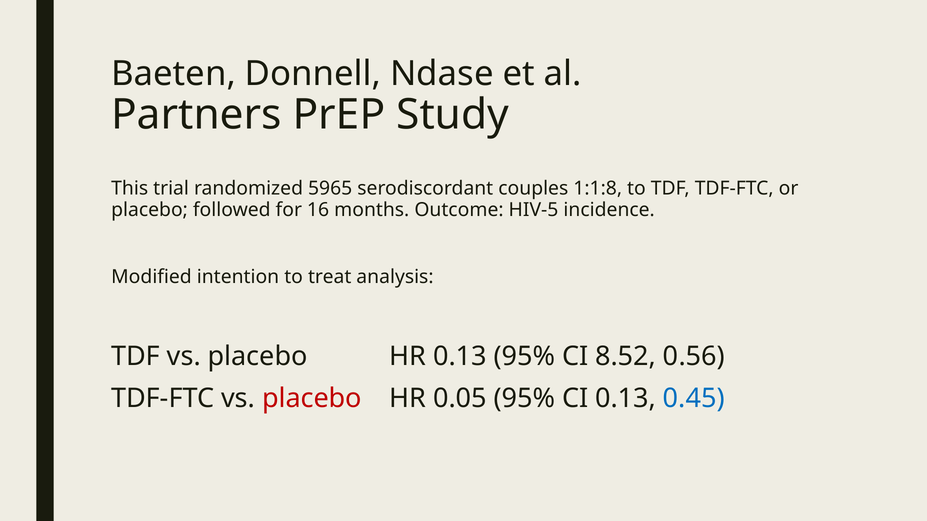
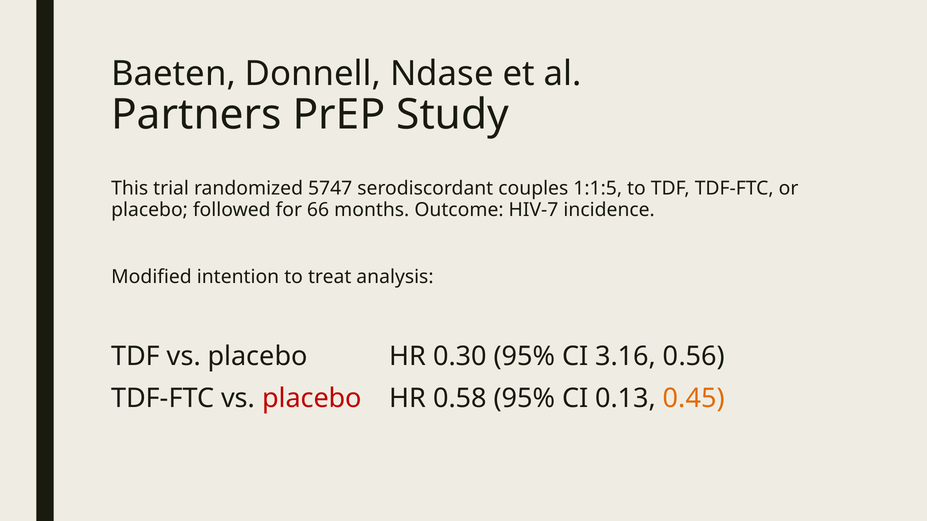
5965: 5965 -> 5747 (330, 188)
1:1:8: 1:1:8 -> 1:1:5 (598, 188)
16: 16 -> 66 (318, 210)
HIV-5: HIV-5 -> HIV-7 (534, 210)
HR 0.13: 0.13 -> 0.30 (460, 357)
8.52: 8.52 -> 3.16 (626, 357)
0.05: 0.05 -> 0.58 (460, 399)
0.45 colour: blue -> orange (694, 399)
